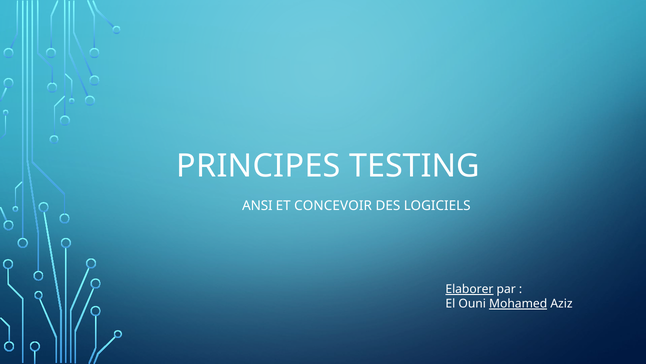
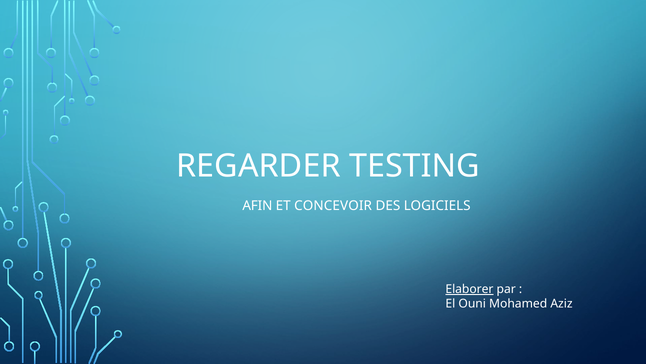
PRINCIPES: PRINCIPES -> REGARDER (258, 166)
ANSI: ANSI -> AFIN (257, 206)
Mohamed underline: present -> none (518, 303)
